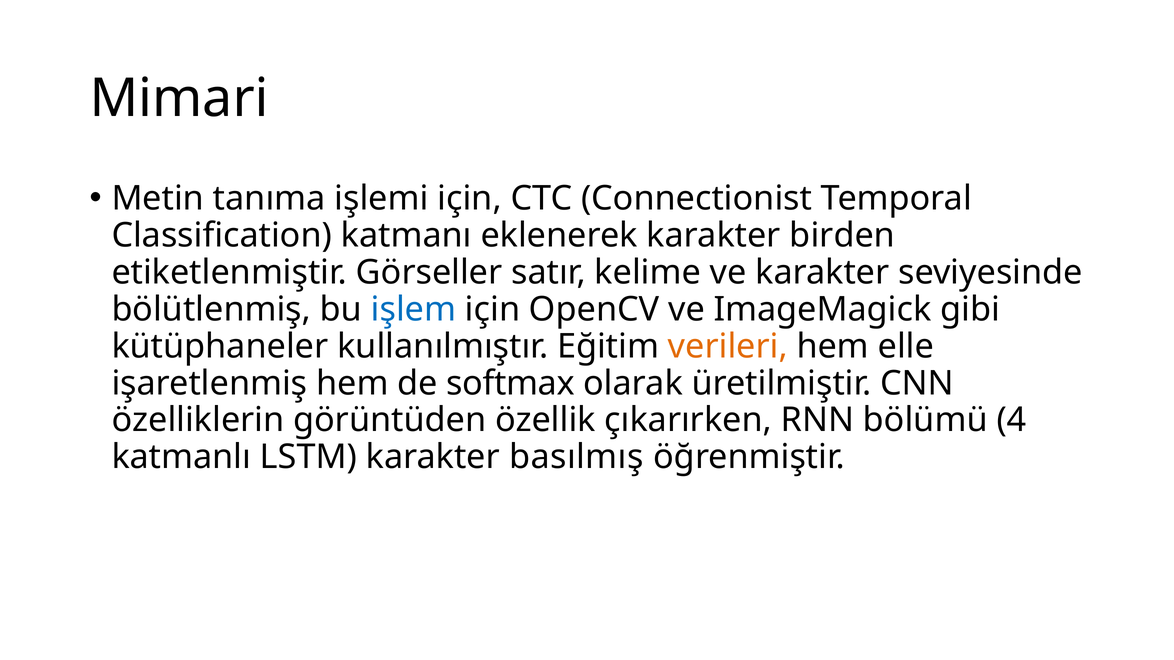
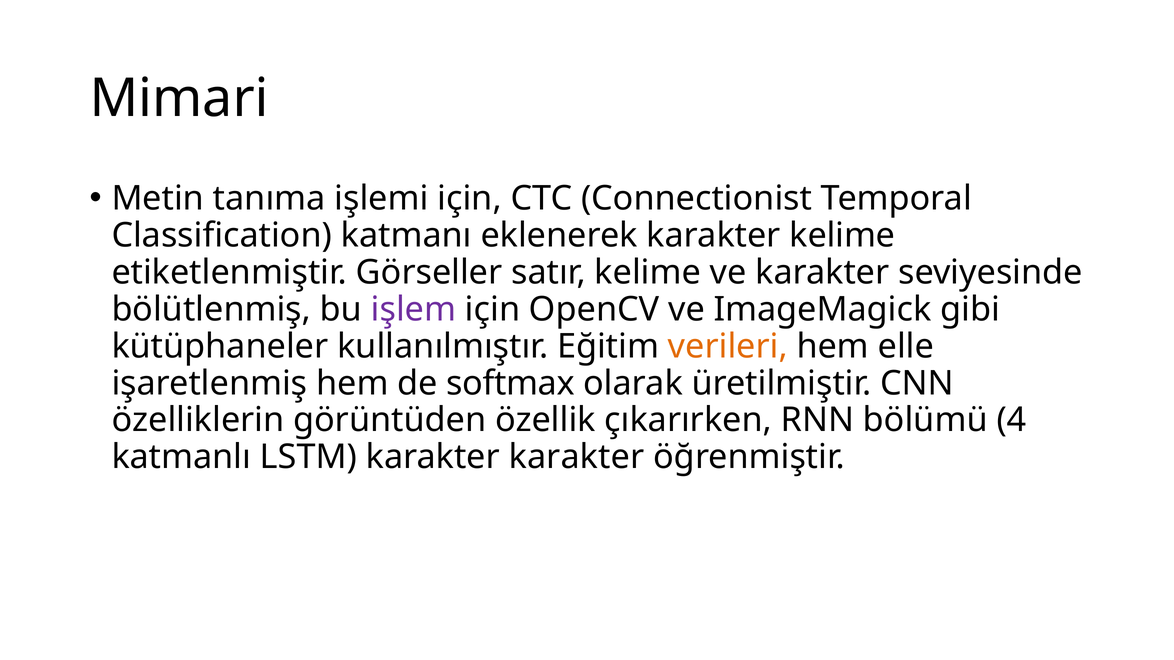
karakter birden: birden -> kelime (842, 235)
işlem colour: blue -> purple (413, 309)
karakter basılmış: basılmış -> karakter (577, 457)
